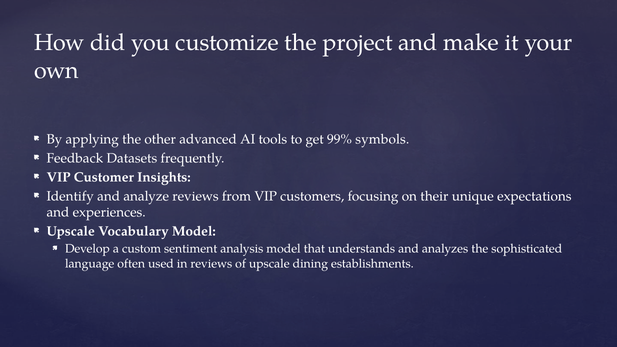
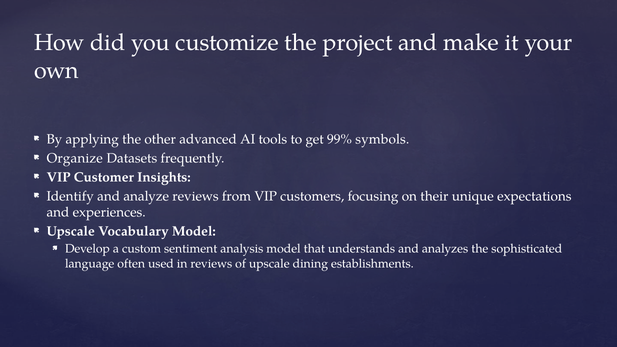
Feedback: Feedback -> Organize (75, 158)
